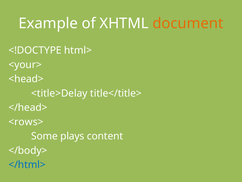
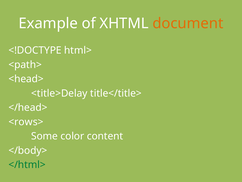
<your>: <your> -> <path> (25, 65)
plays: plays -> color (72, 136)
</html> colour: blue -> green (27, 164)
